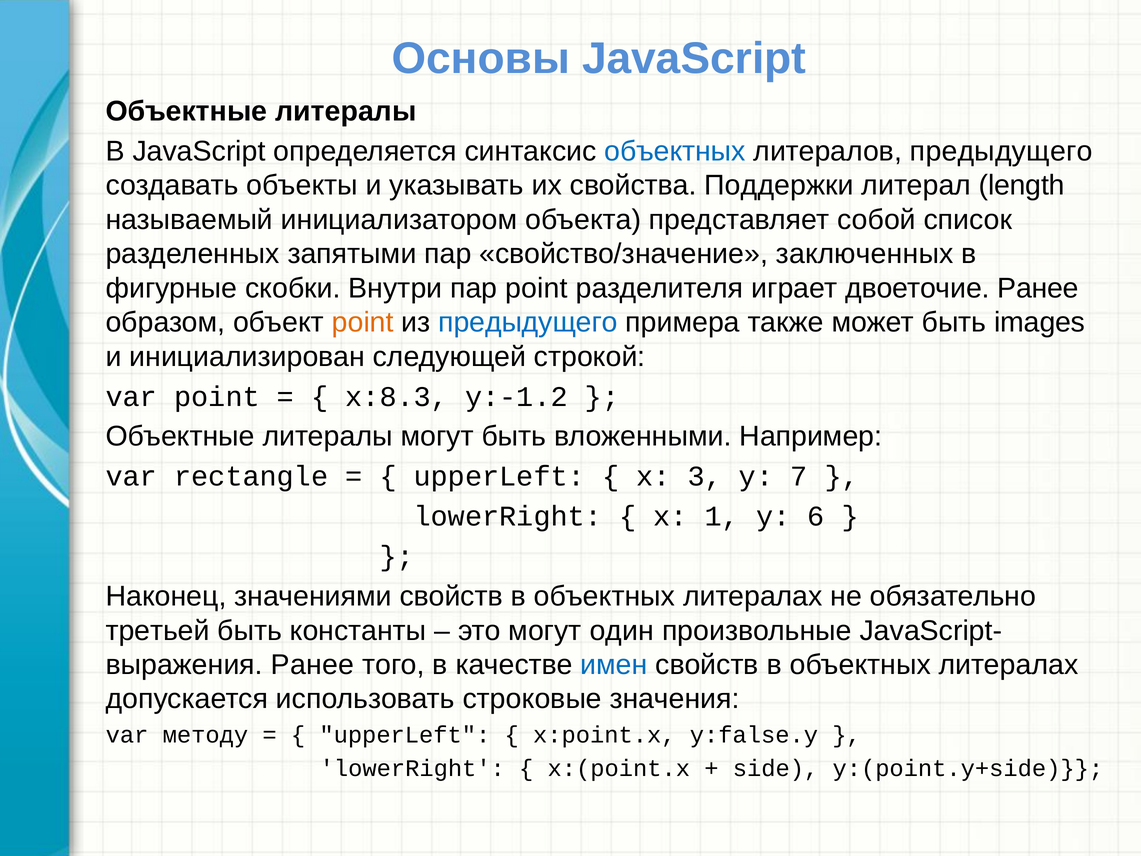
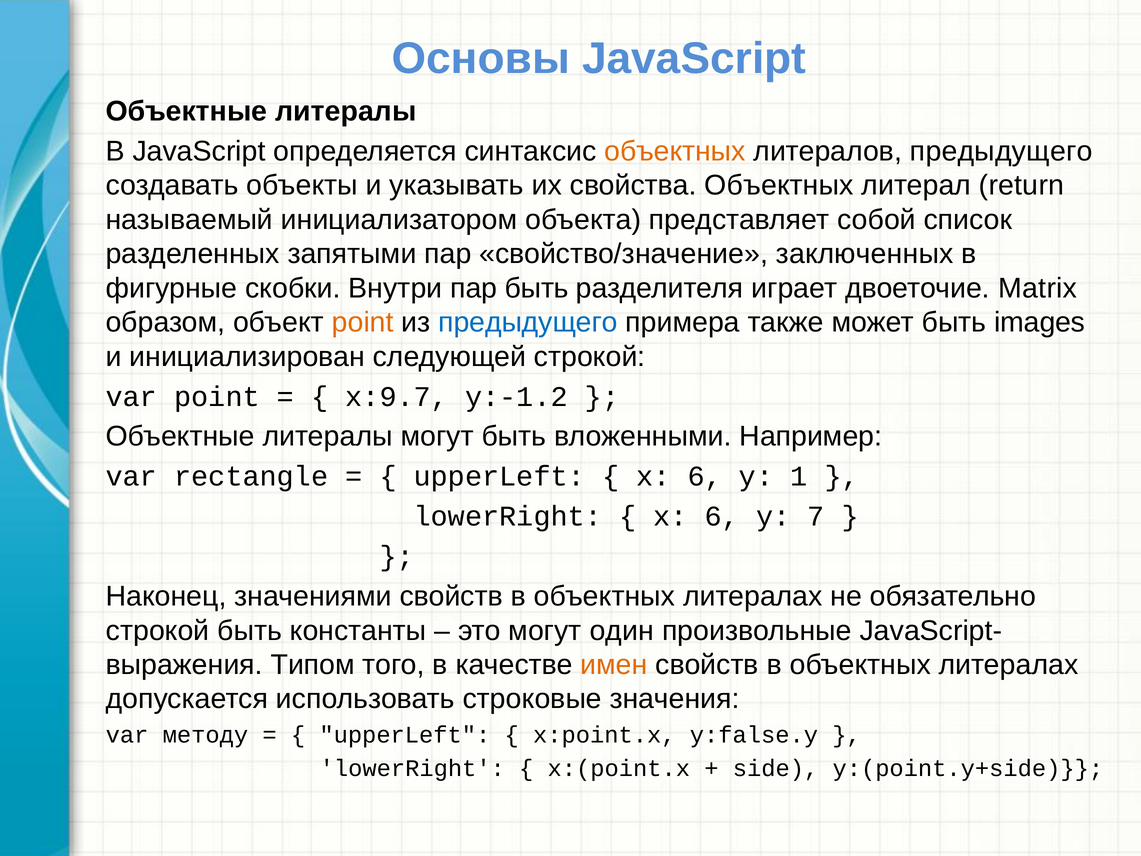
объектных colour: blue -> orange (675, 151)
свойства Поддержки: Поддержки -> Объектных (779, 185)
length: length -> return (1021, 185)
пар point: point -> быть (537, 288)
двоеточие Ранее: Ранее -> Matrix (1038, 288)
x:8.3: x:8.3 -> x:9.7 (397, 396)
3: 3 -> 6 (705, 476)
7: 7 -> 1 (799, 476)
1: 1 -> 6 (722, 516)
6: 6 -> 7 (816, 516)
третьей: третьей -> строкой (158, 630)
Ранее: Ранее -> Типом (313, 665)
имен colour: blue -> orange (614, 665)
